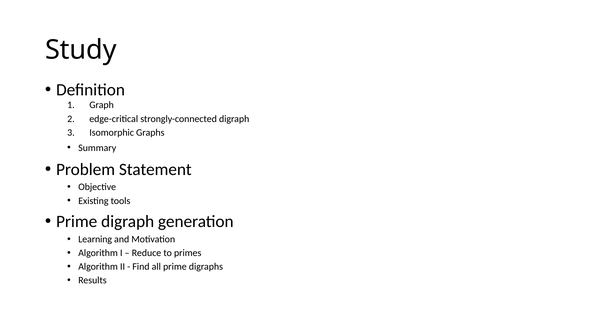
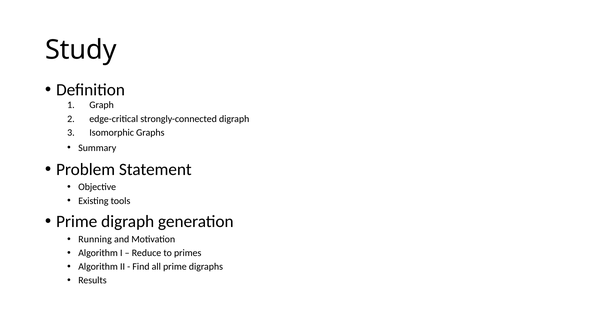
Learning: Learning -> Running (95, 239)
